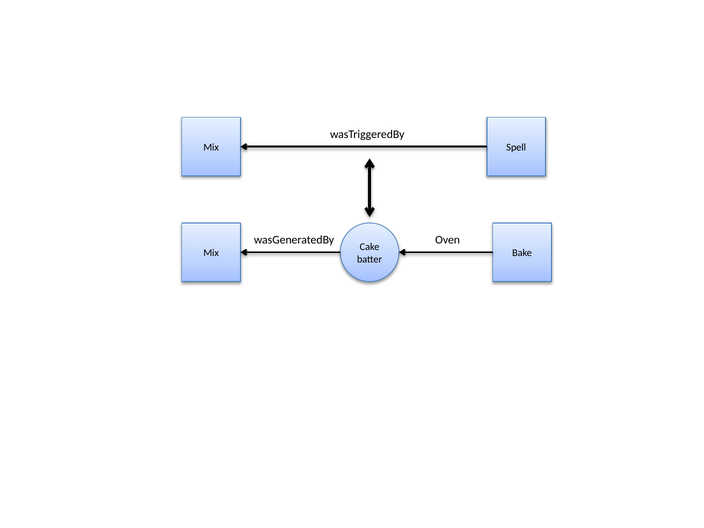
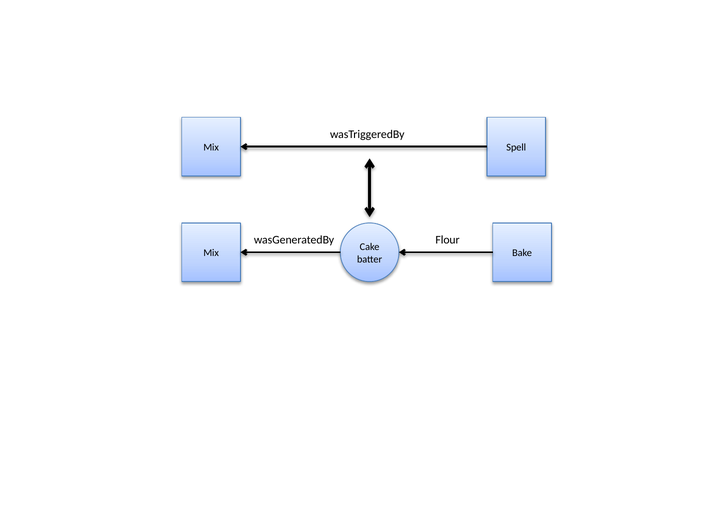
Oven: Oven -> Flour (448, 240)
